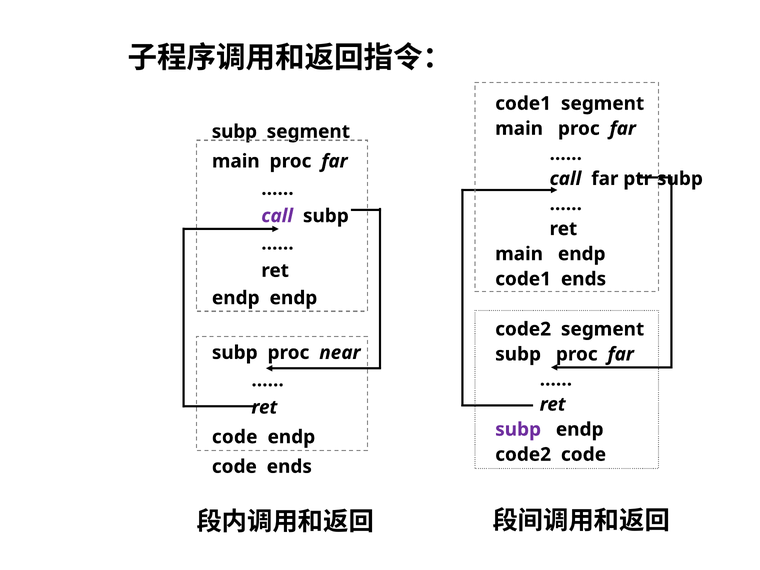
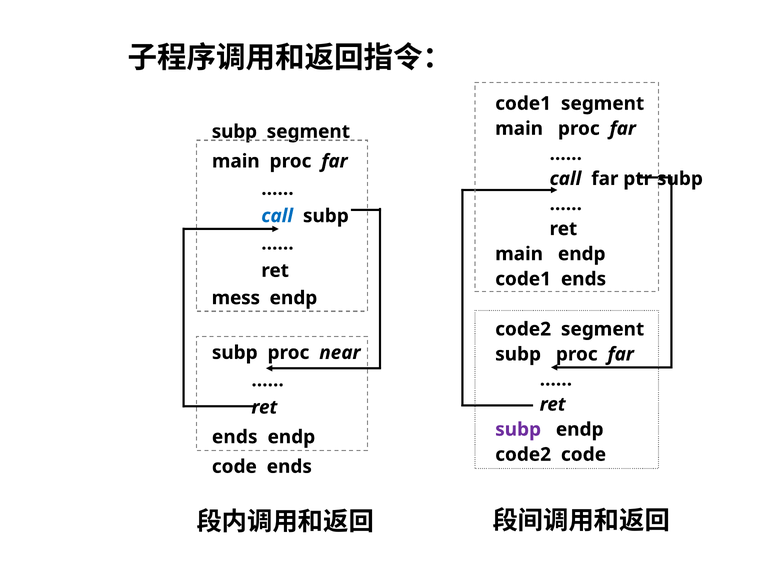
call colour: purple -> blue (277, 216)
endp: endp -> mess (236, 298)
code: code -> ends (235, 437)
